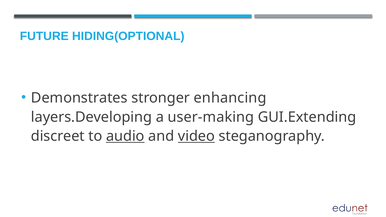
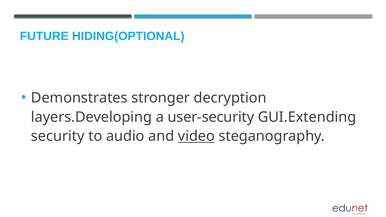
enhancing: enhancing -> decryption (230, 98)
user-making: user-making -> user-security (211, 117)
discreet: discreet -> security (58, 136)
audio underline: present -> none (125, 136)
